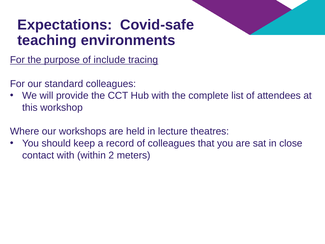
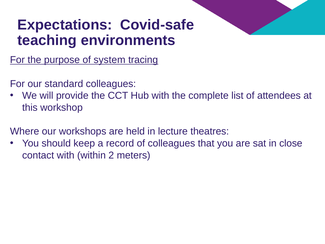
include: include -> system (110, 60)
